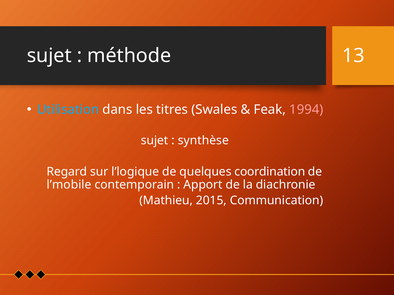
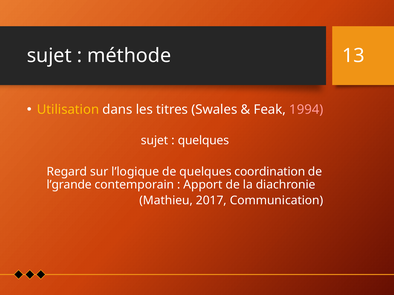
Utilisation colour: light blue -> yellow (68, 110)
synthèse: synthèse -> quelques (203, 141)
l’mobile: l’mobile -> l’grande (69, 185)
2015: 2015 -> 2017 (211, 201)
